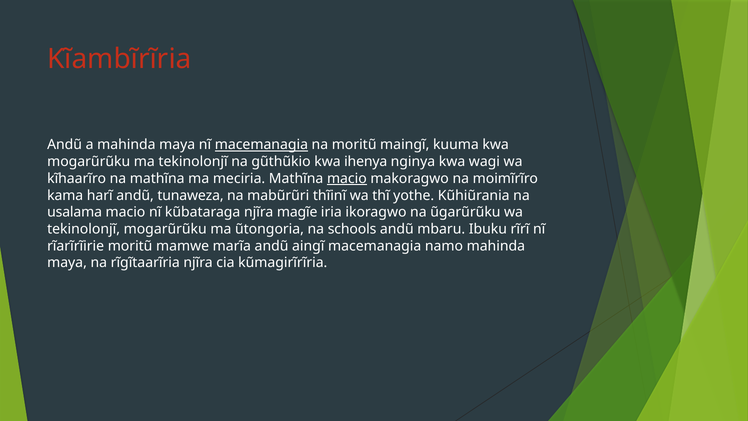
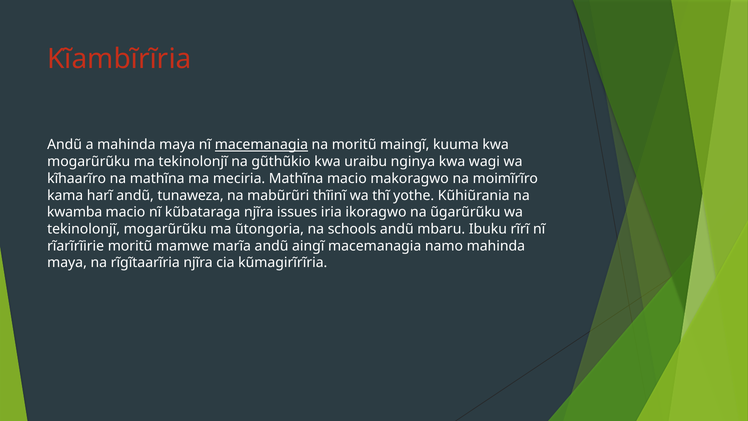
ihenya: ihenya -> uraibu (366, 162)
macio underline: present -> none (347, 178)
usalama: usalama -> kwamba (75, 212)
magĩe: magĩe -> issues (297, 212)
